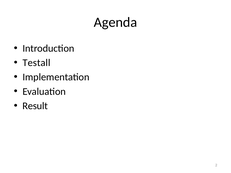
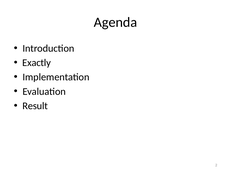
Testall: Testall -> Exactly (37, 63)
